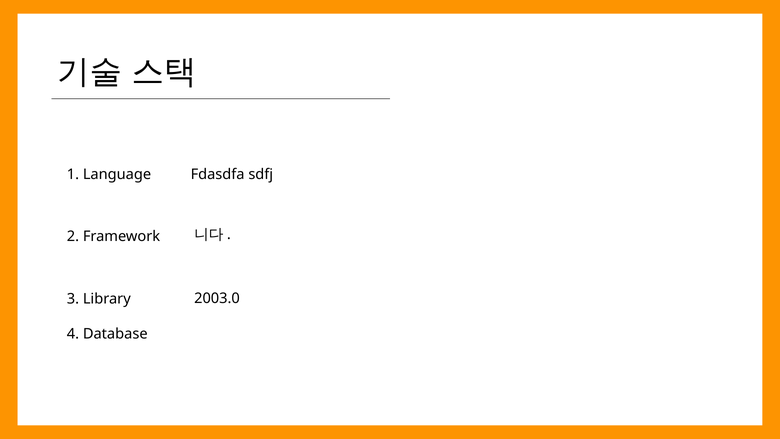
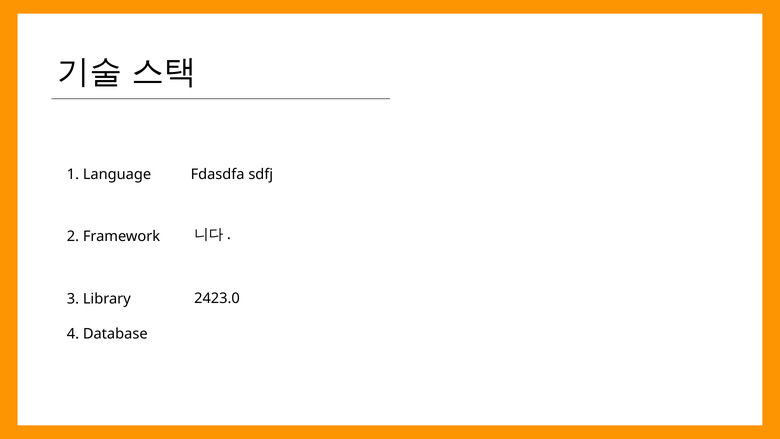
2003.0: 2003.0 -> 2423.0 (217, 298)
